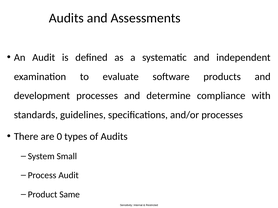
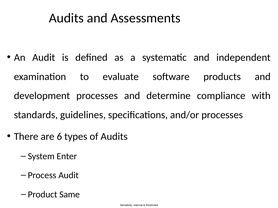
0: 0 -> 6 (59, 137)
Small: Small -> Enter (67, 157)
